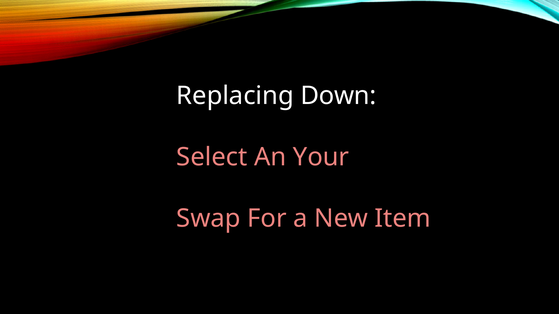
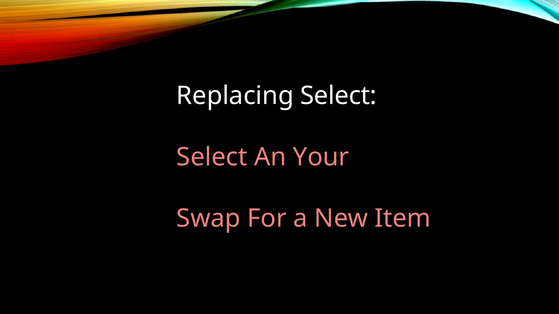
Replacing Down: Down -> Select (338, 96)
